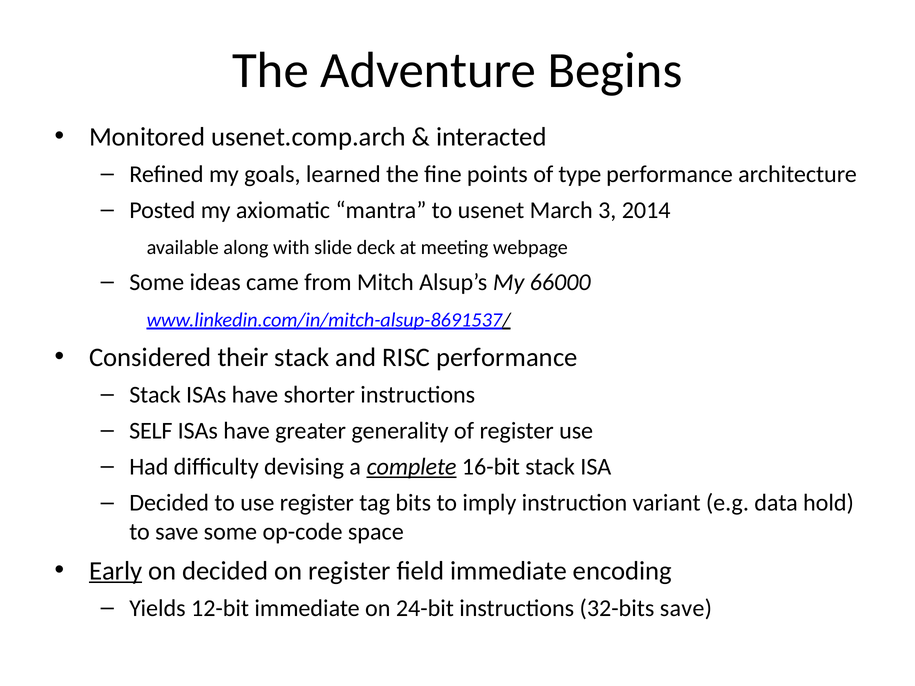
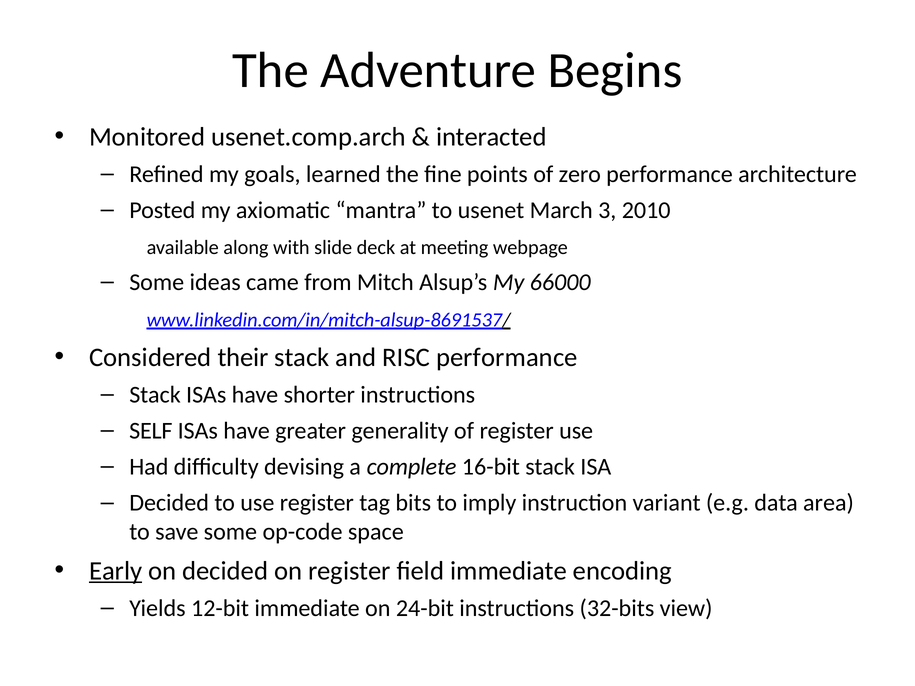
type: type -> zero (580, 174)
2014: 2014 -> 2010 (646, 210)
complete underline: present -> none (412, 467)
hold: hold -> area (828, 503)
32-bits save: save -> view (686, 608)
